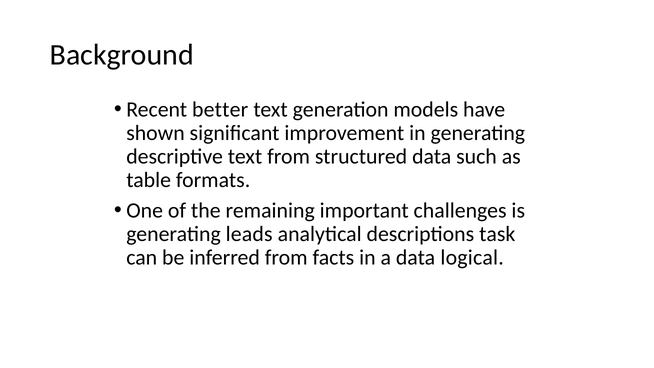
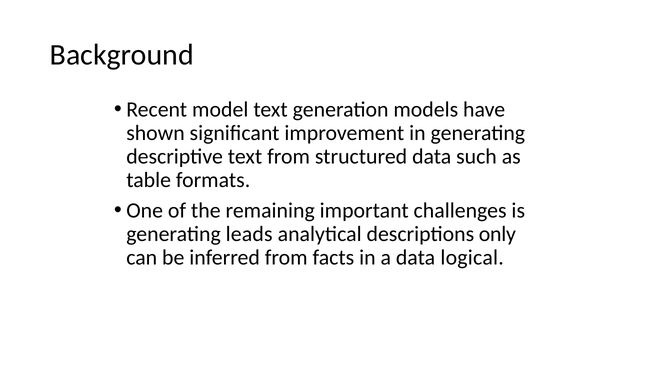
better: better -> model (220, 109)
task: task -> only (497, 234)
